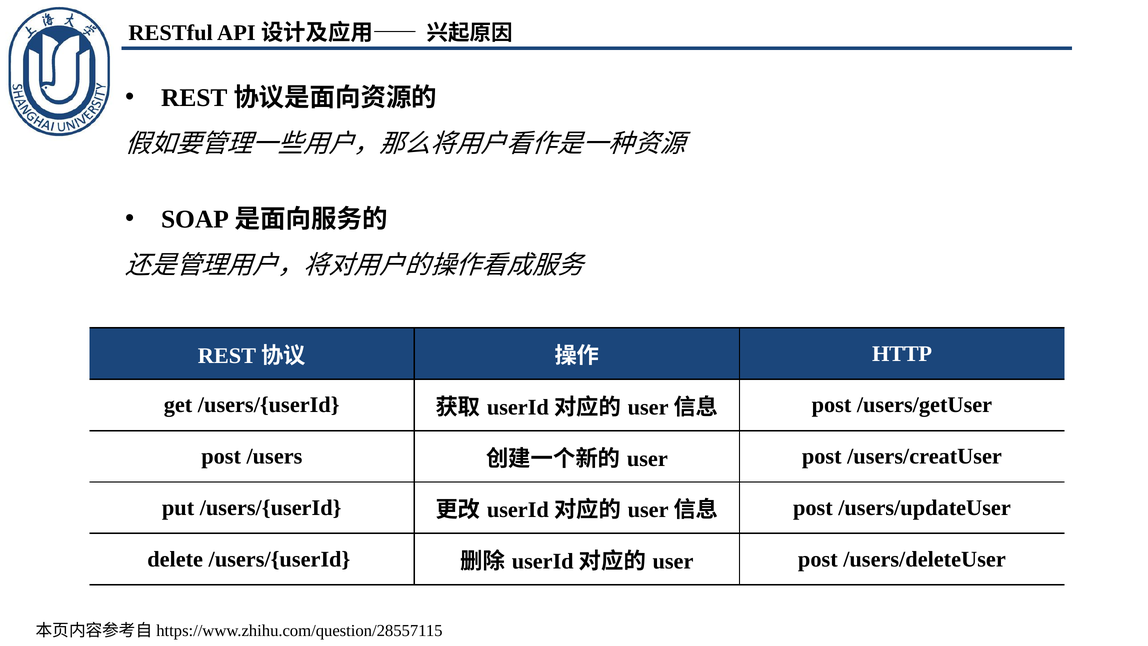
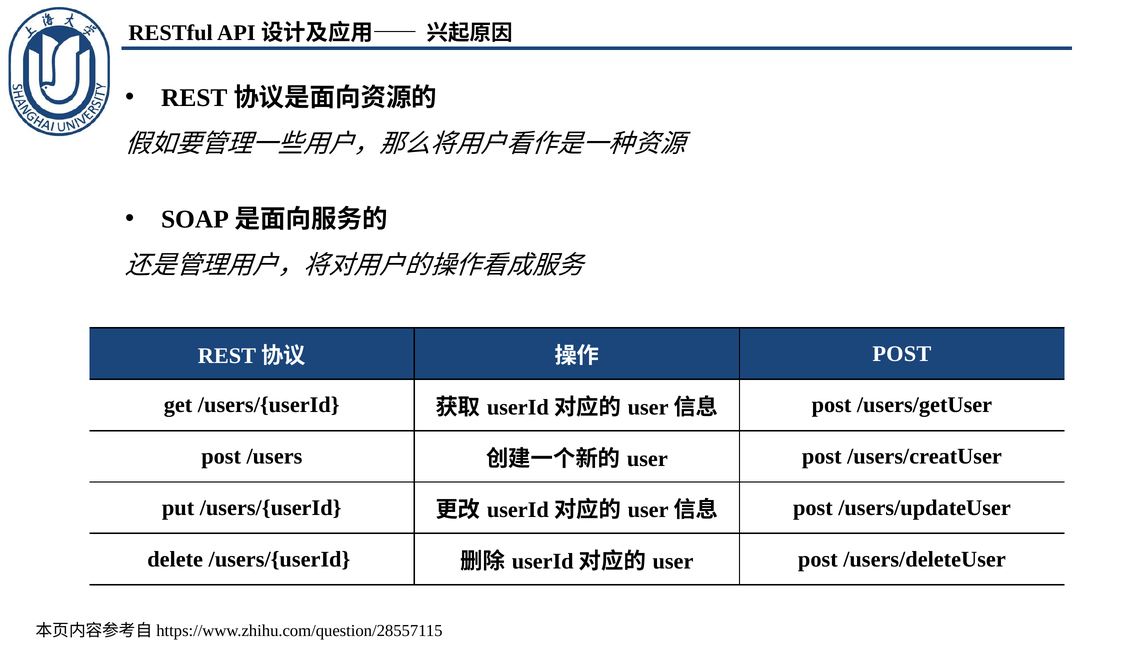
HTTP: HTTP -> POST (902, 354)
